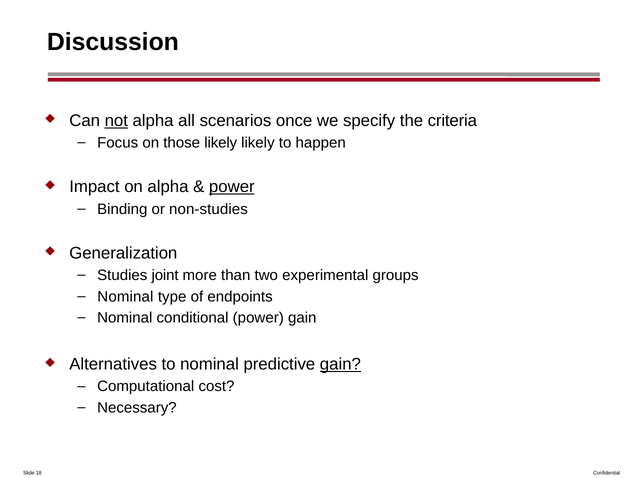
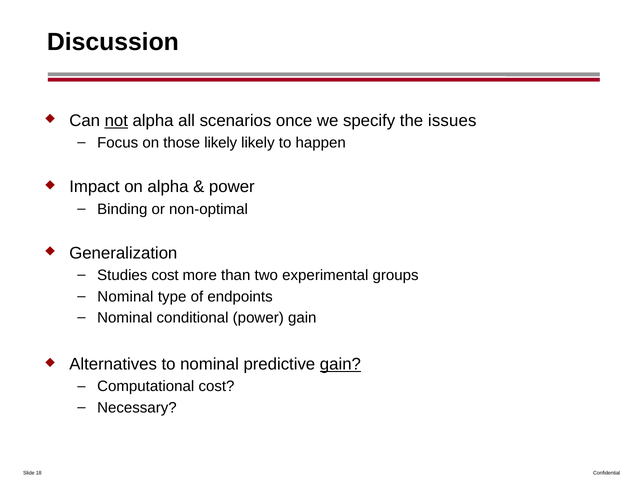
criteria: criteria -> issues (452, 121)
power underline: present -> none (232, 187)
non-studies: non-studies -> non-optimal (208, 209)
Studies joint: joint -> cost (165, 275)
